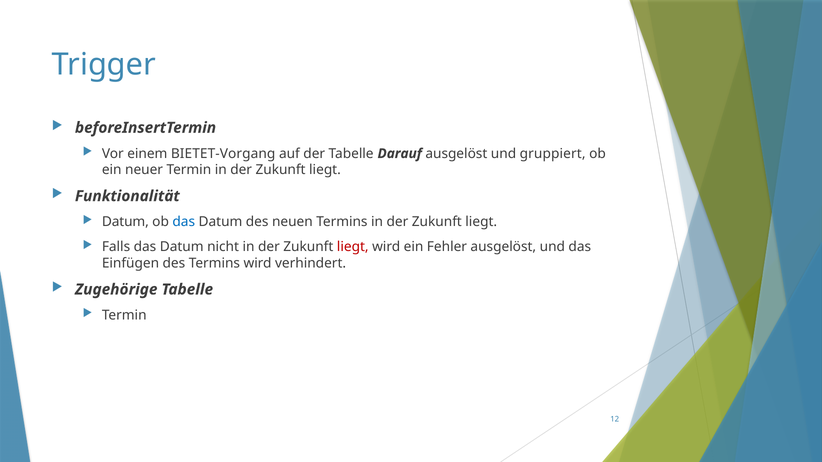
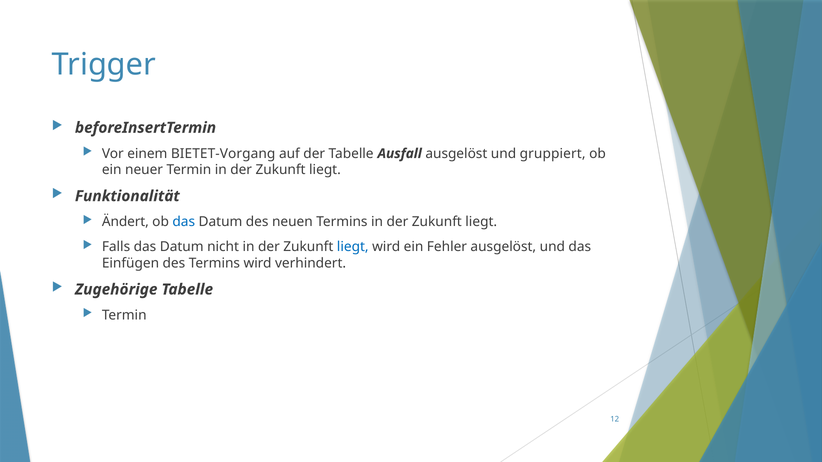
Darauf: Darauf -> Ausfall (400, 154)
Datum: Datum -> Ändert (125, 222)
liegt colour: red -> blue (353, 247)
